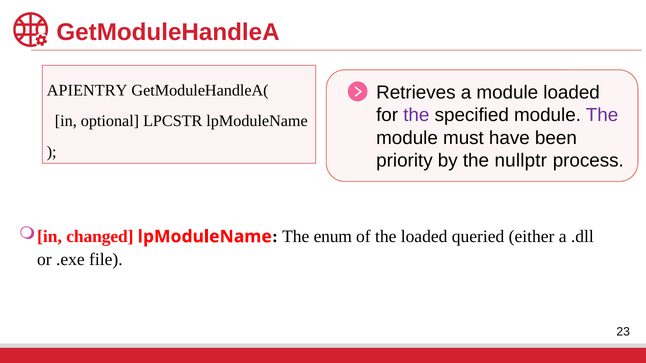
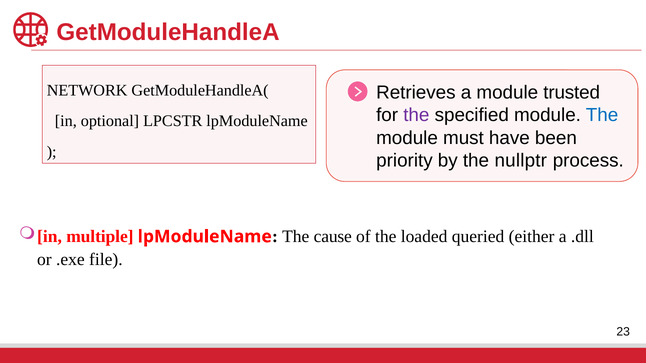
APIENTRY: APIENTRY -> NETWORK (87, 90)
module loaded: loaded -> trusted (572, 93)
The colour: purple -> blue (602, 115)
changed: changed -> multiple (100, 237)
enum: enum -> cause (333, 237)
